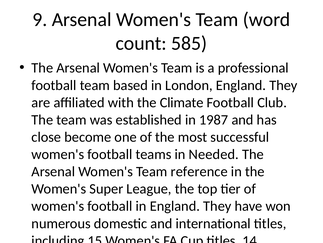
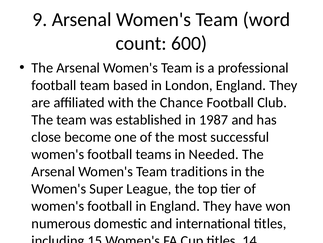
585: 585 -> 600 (189, 43)
Climate: Climate -> Chance (182, 102)
reference: reference -> traditions (199, 171)
